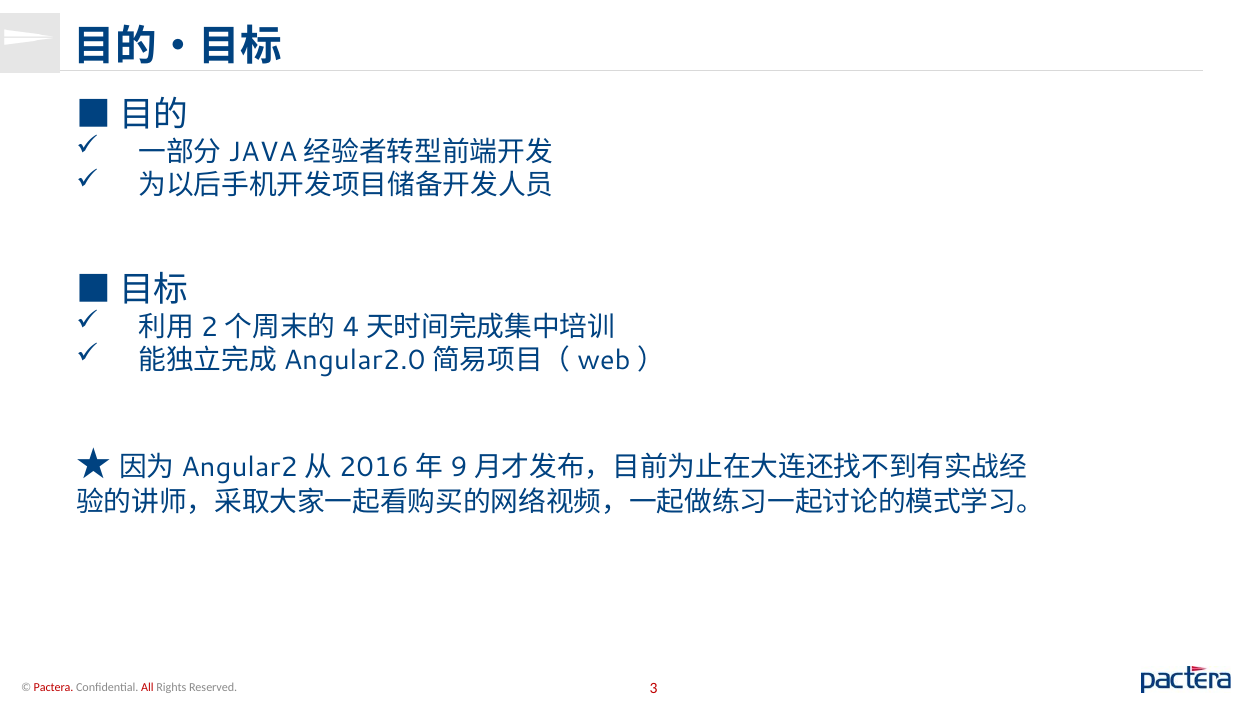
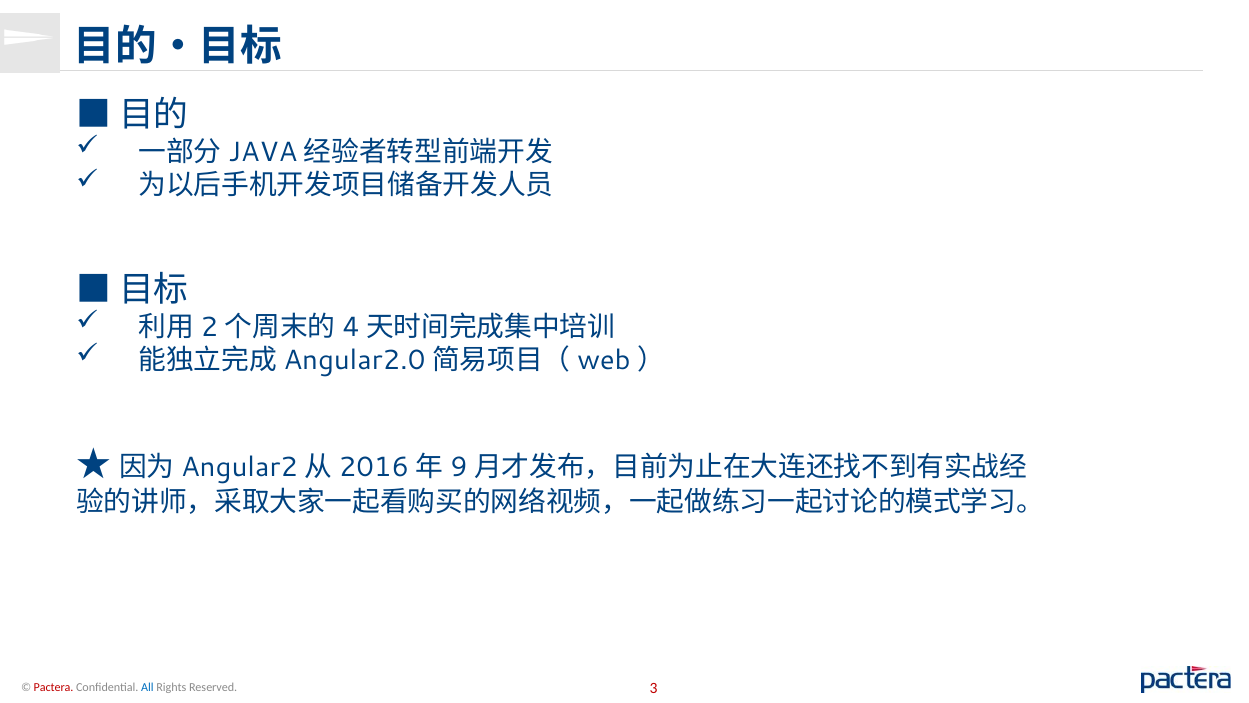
All colour: red -> blue (147, 688)
